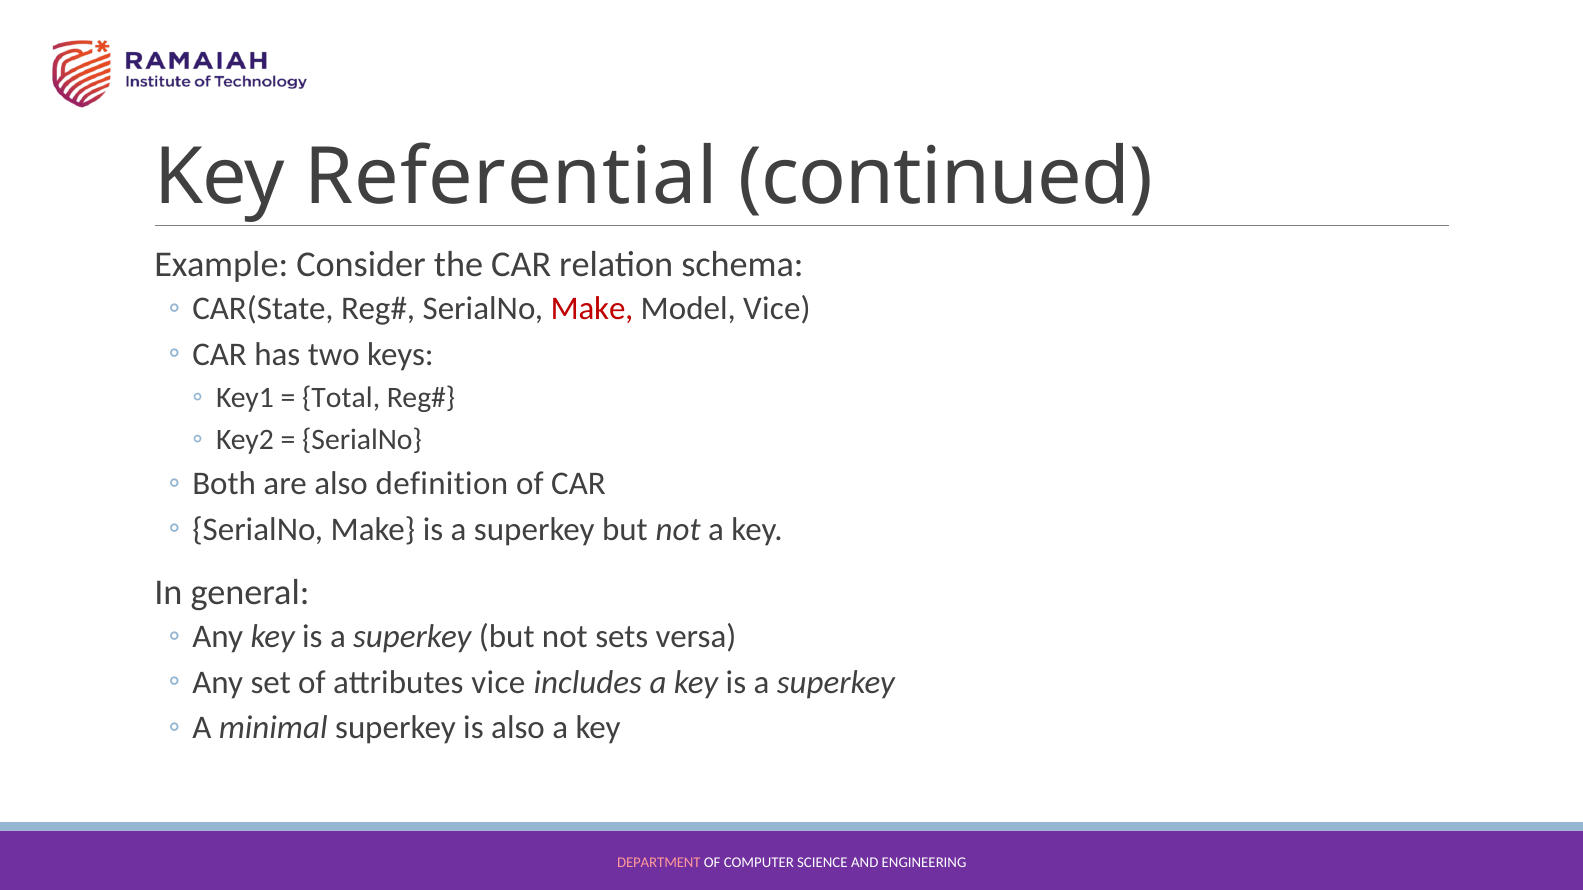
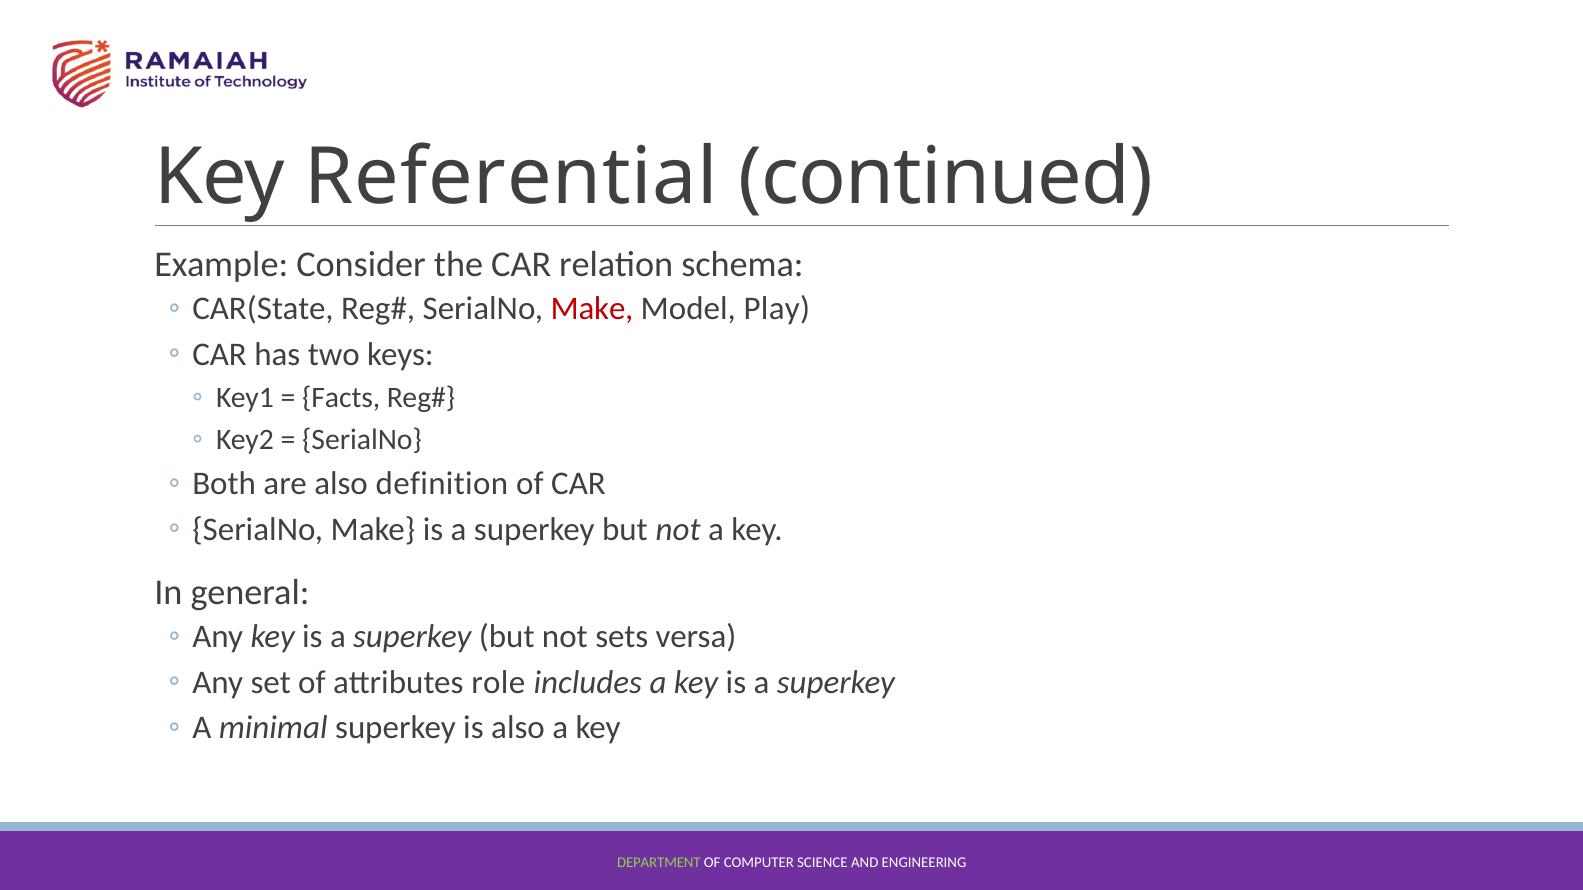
Model Vice: Vice -> Play (777, 309)
Total: Total -> Facts (341, 398)
attributes vice: vice -> role (498, 683)
DEPARTMENT colour: pink -> light green (659, 863)
